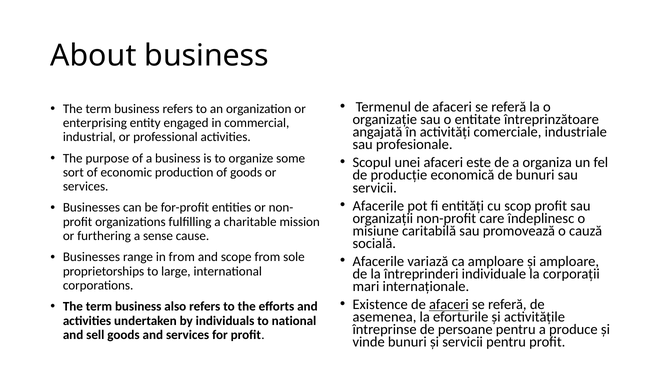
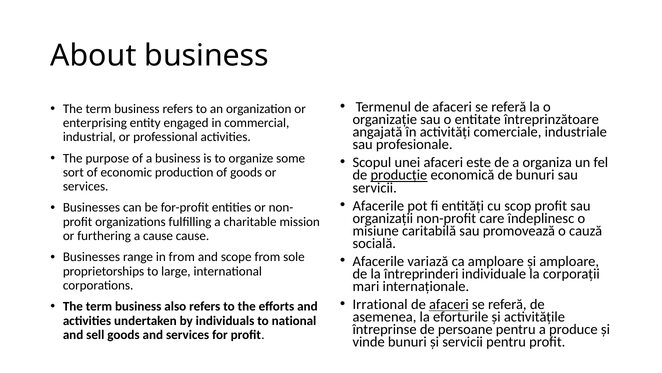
producție underline: none -> present (399, 175)
a sense: sense -> cause (158, 236)
Existence: Existence -> Irrational (380, 304)
